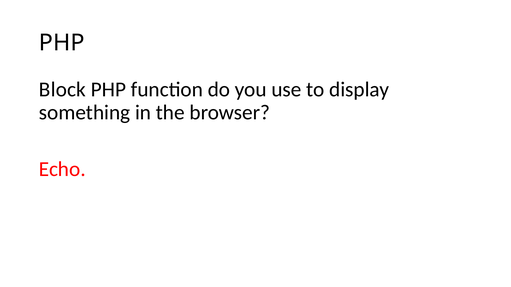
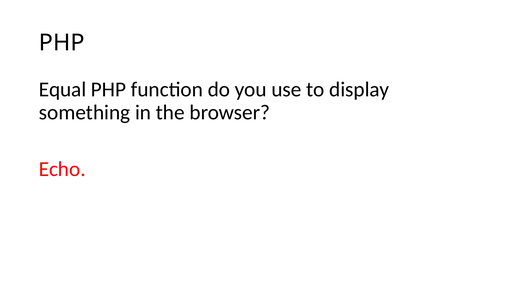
Block: Block -> Equal (63, 90)
